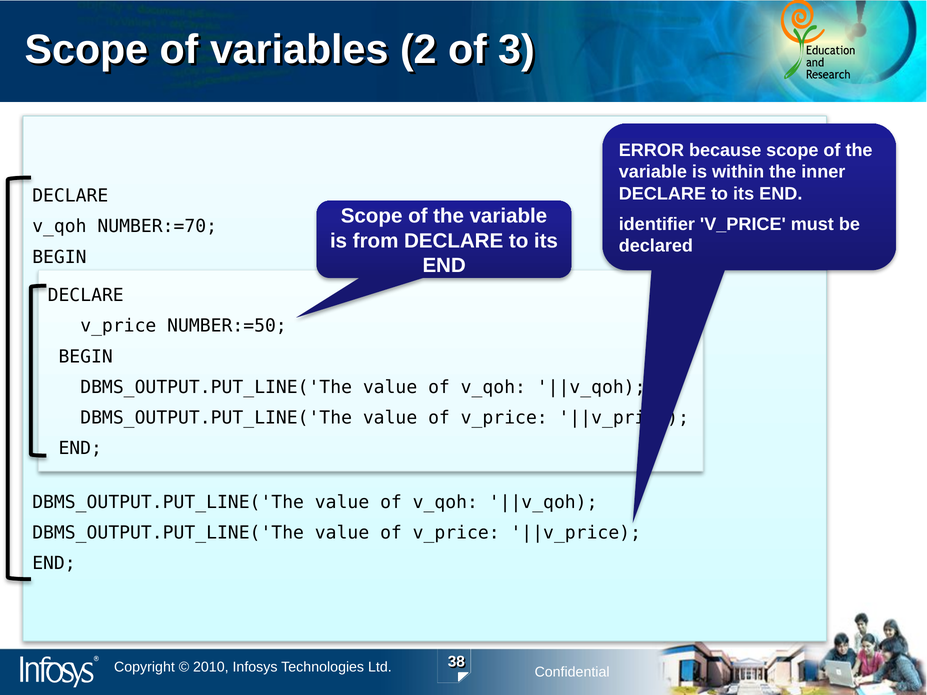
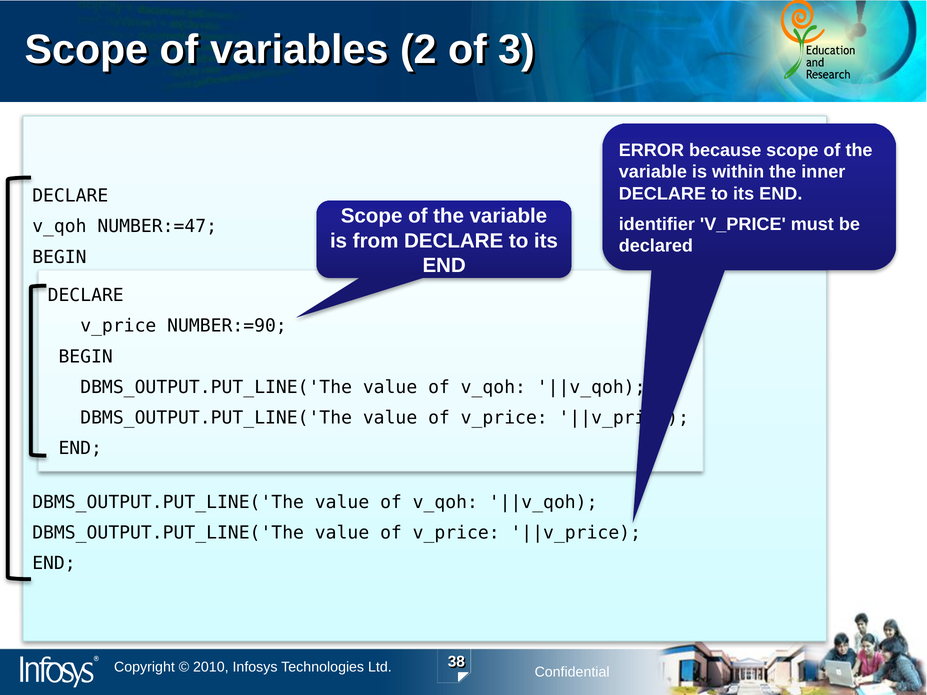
NUMBER:=70: NUMBER:=70 -> NUMBER:=47 (157, 226)
NUMBER:=50: NUMBER:=50 -> NUMBER:=90 (227, 326)
